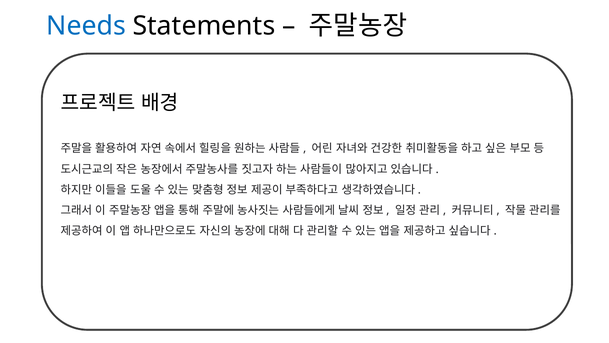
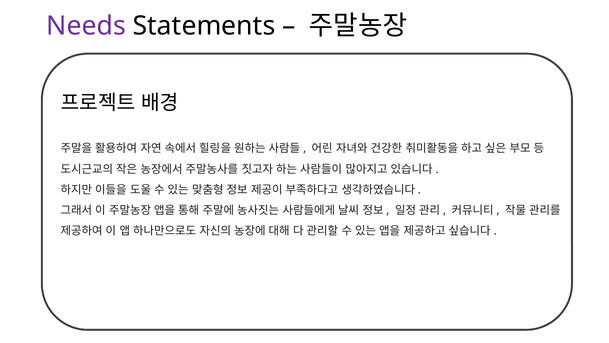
Needs colour: blue -> purple (86, 26)
